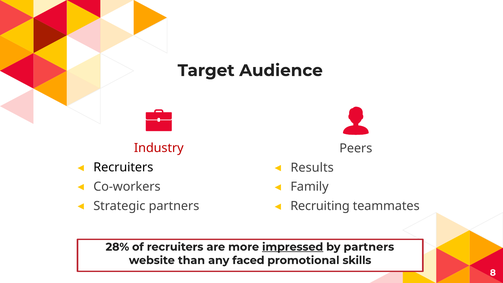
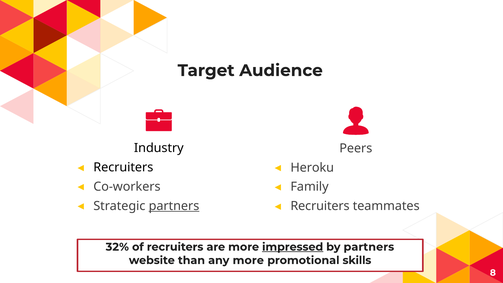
Industry colour: red -> black (159, 148)
Results: Results -> Heroku (312, 168)
partners underline: none -> present (174, 206)
Recruiting: Recruiting -> Recruiters (320, 206)
28%: 28% -> 32% (117, 247)
any faced: faced -> more (248, 260)
